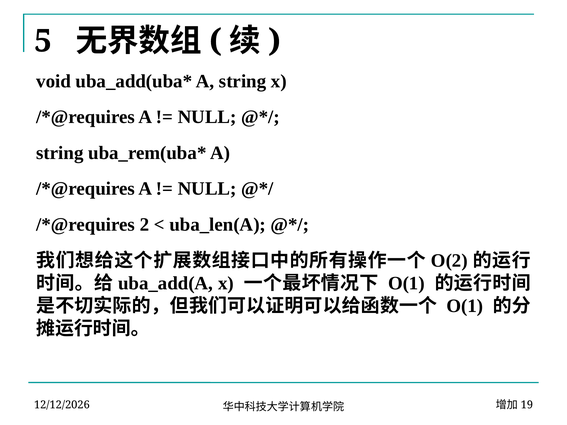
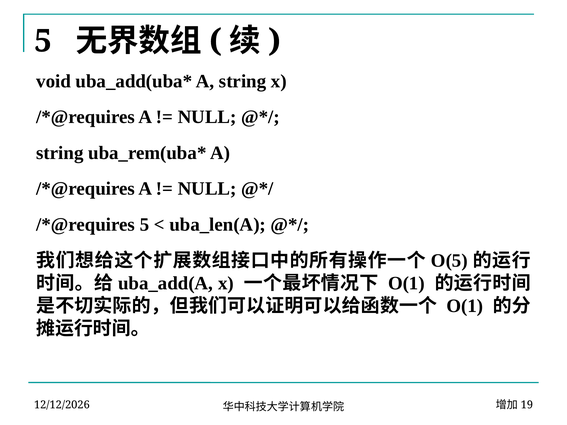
2: 2 -> 5 (144, 225)
O(2: O(2 -> O(5 (449, 261)
